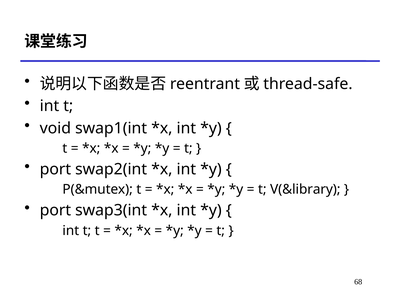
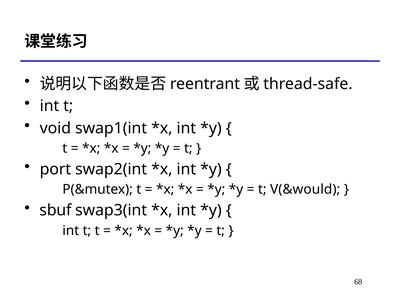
V(&library: V(&library -> V(&would (305, 190)
port: port -> sbuf (55, 211)
